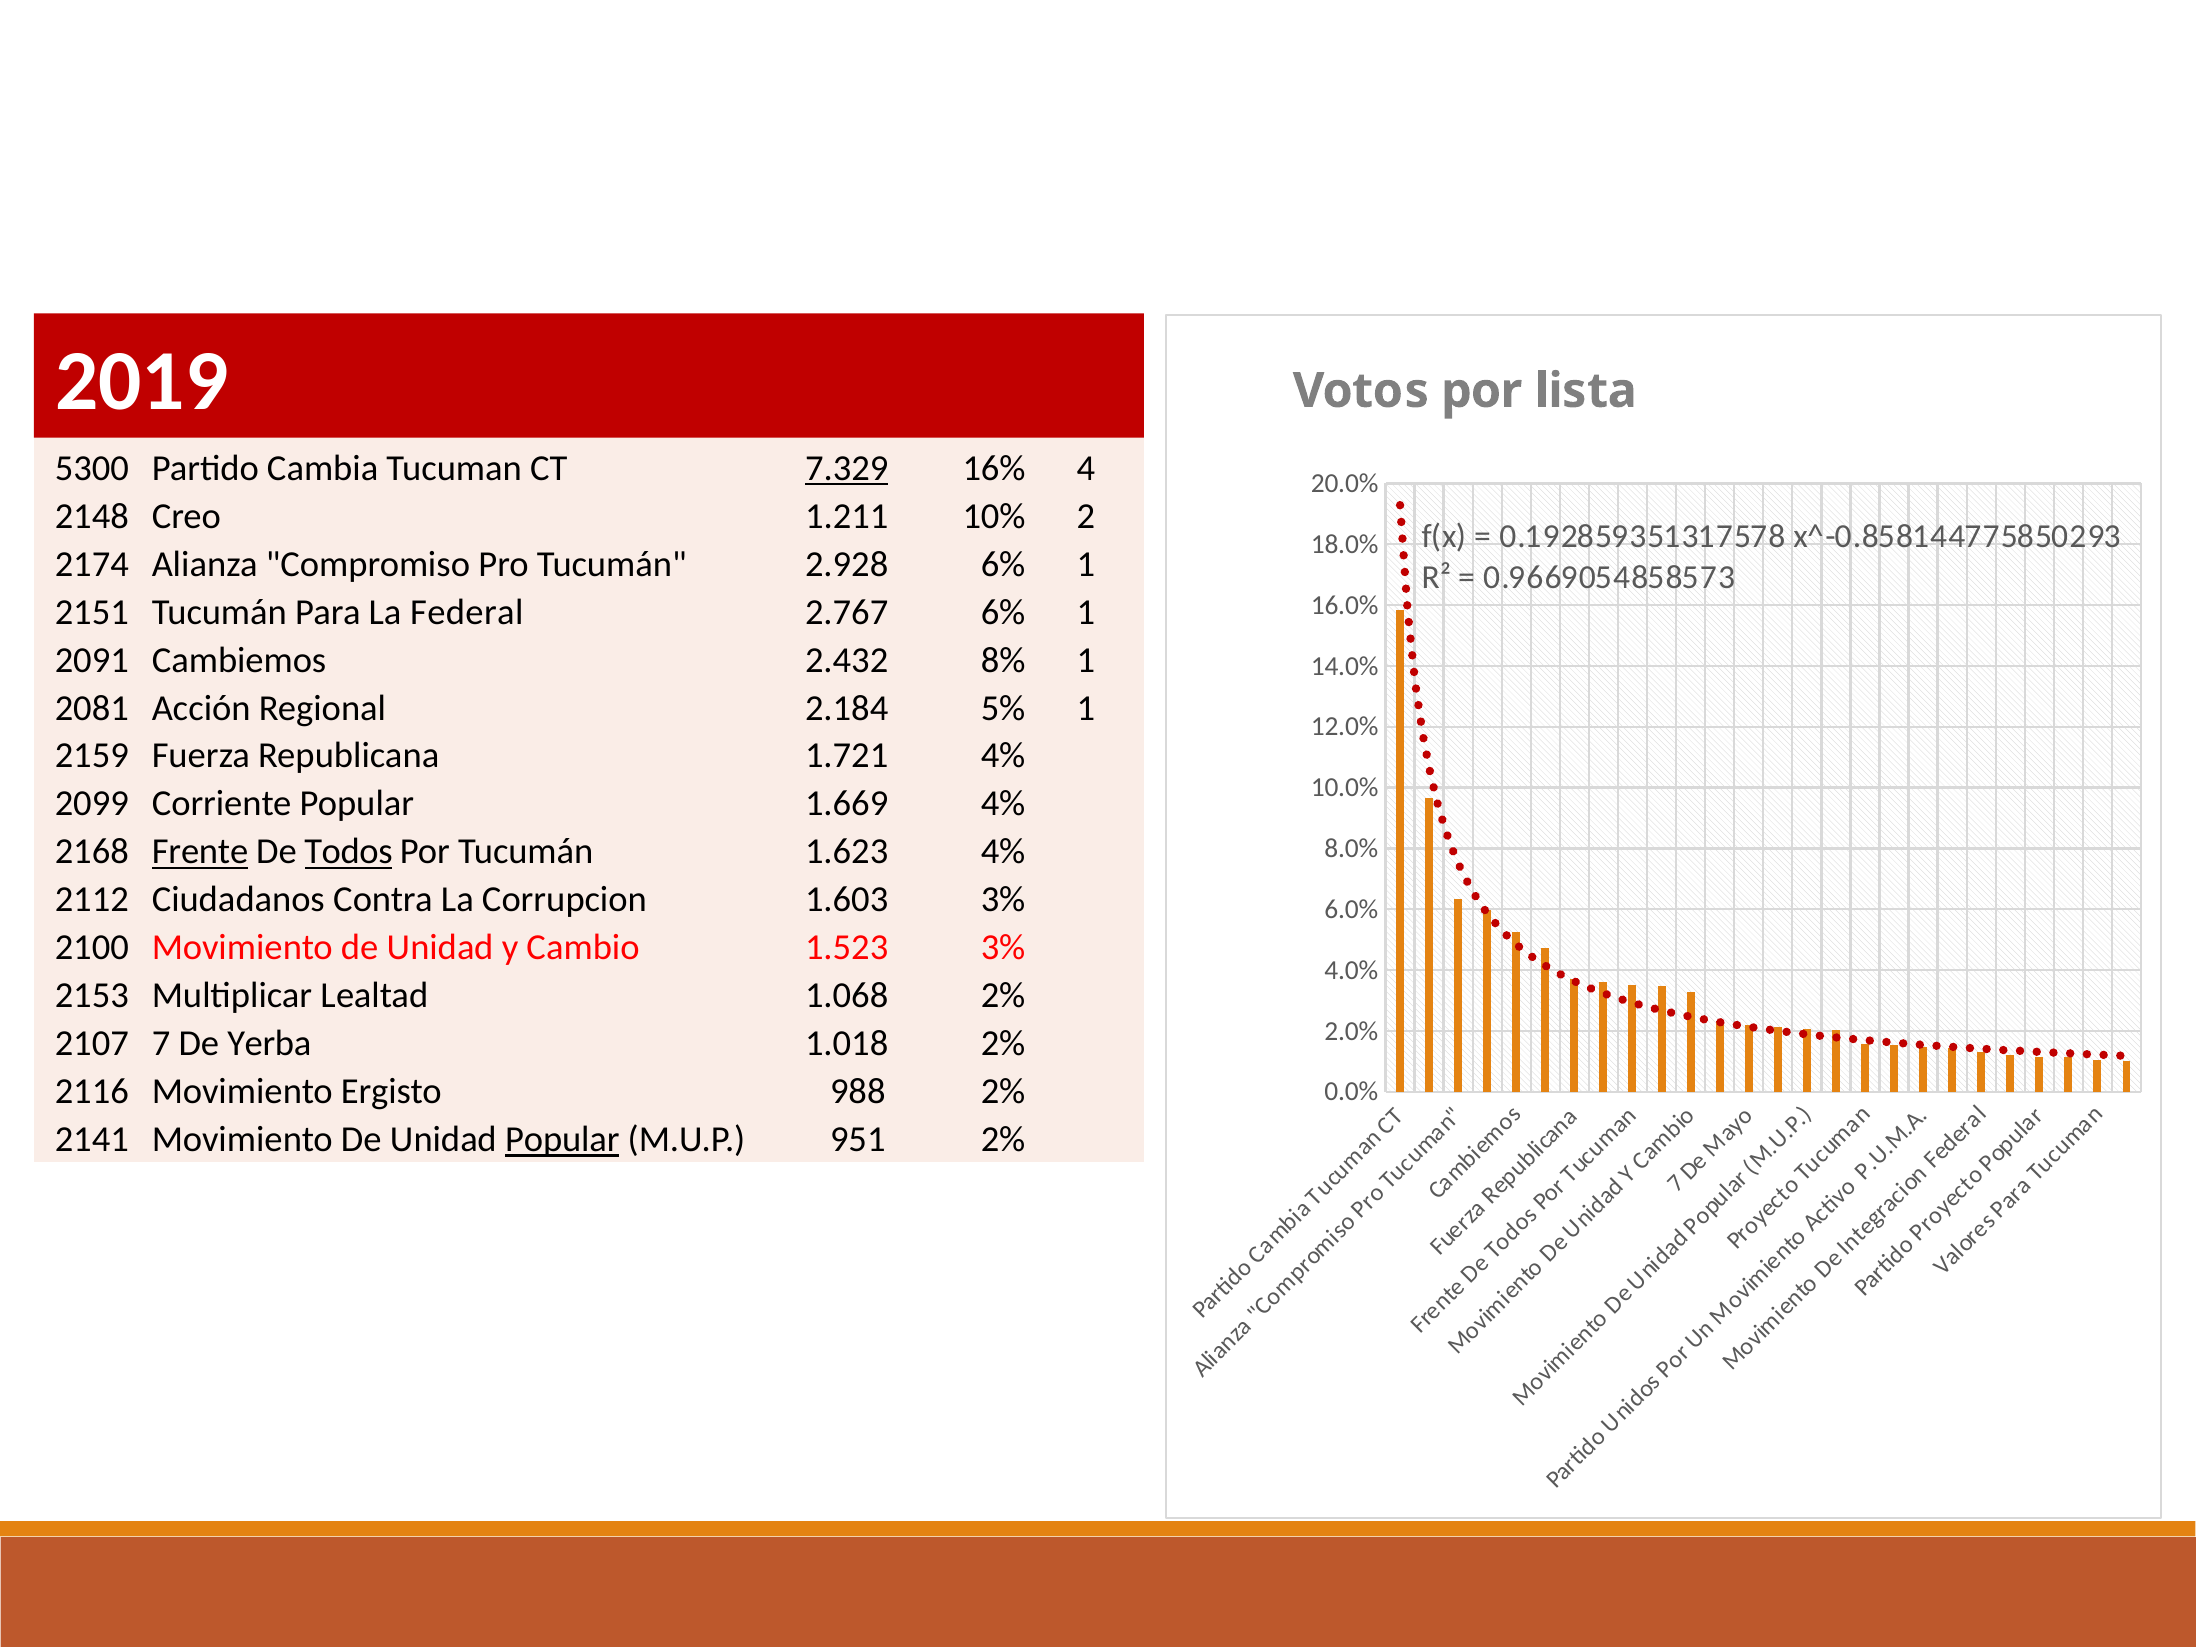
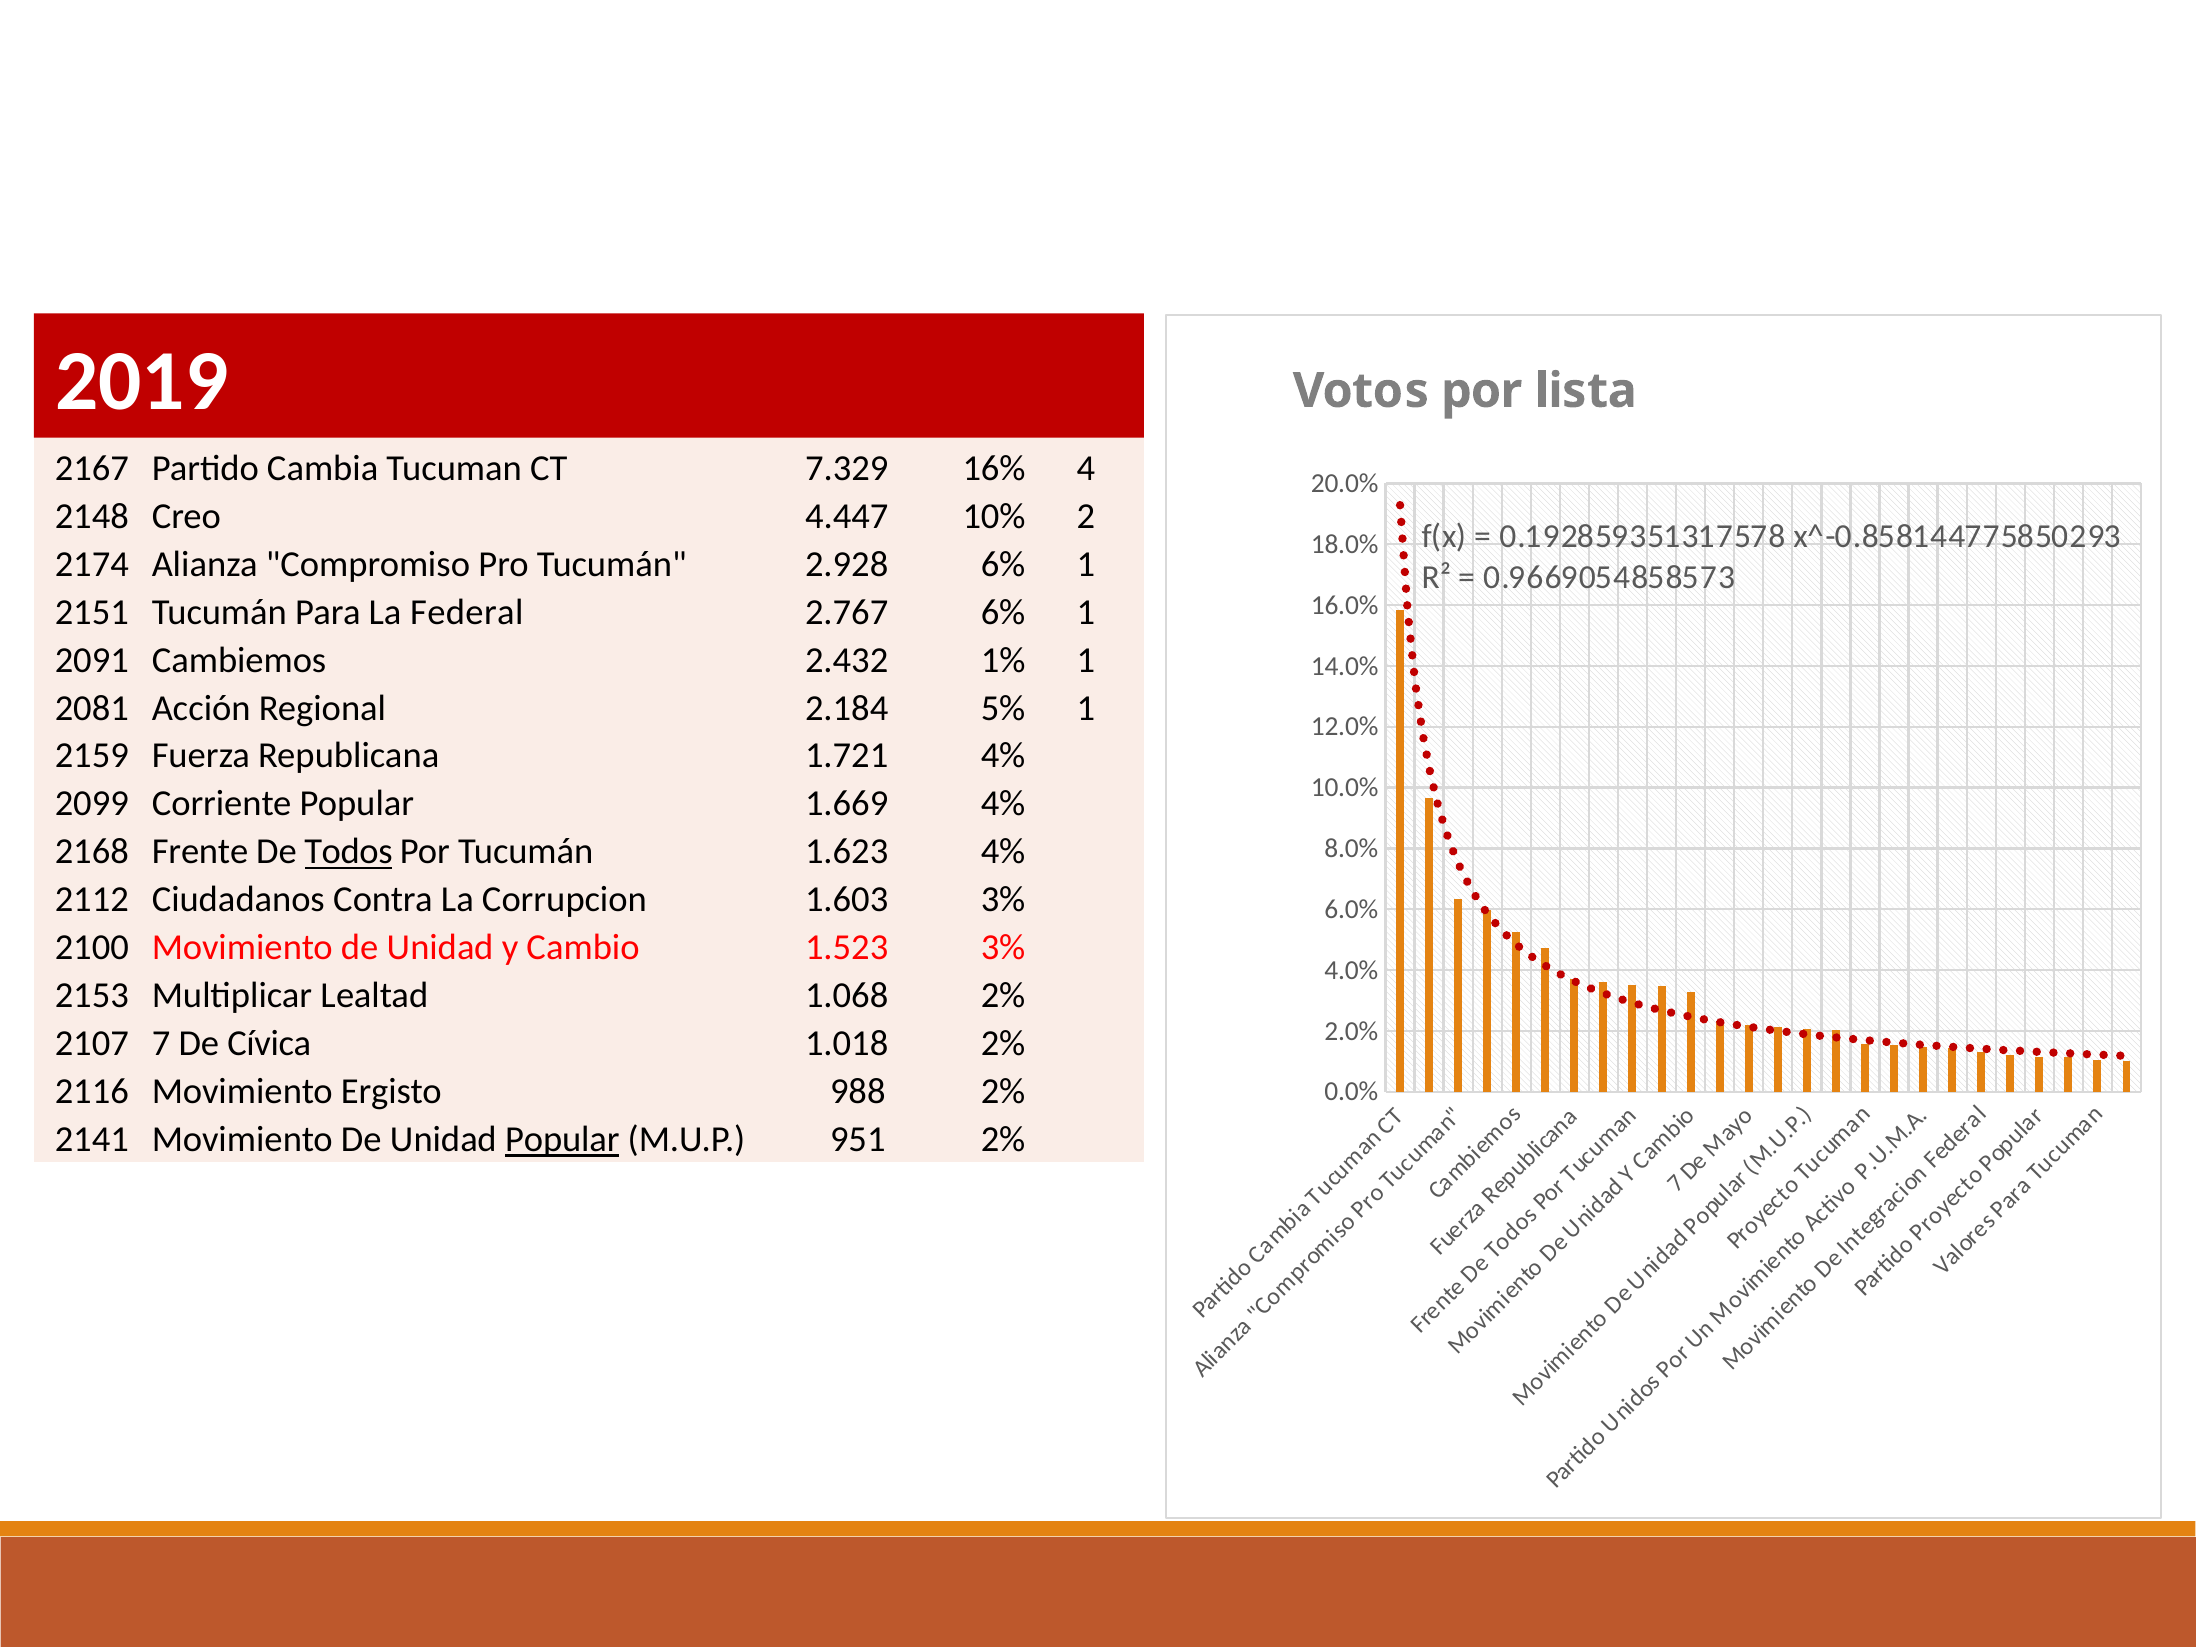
5300: 5300 -> 2167 (92, 468)
7.329 underline: present -> none (847, 468)
1.211: 1.211 -> 4.447 (847, 516)
8%: 8% -> 1% (1003, 660)
Frente underline: present -> none (200, 852)
Yerba: Yerba -> Cívica (269, 1044)
